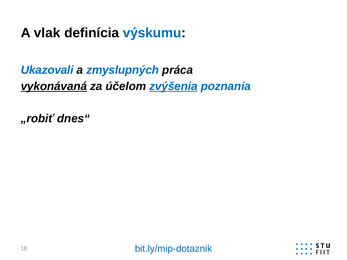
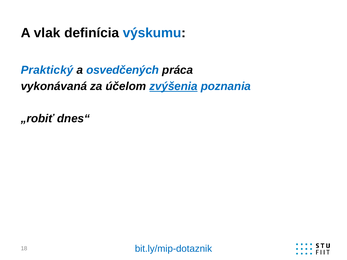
Ukazovali: Ukazovali -> Praktický (47, 70)
zmyslupných: zmyslupných -> osvedčených (123, 70)
vykonávaná underline: present -> none (54, 86)
